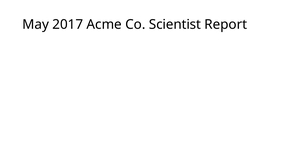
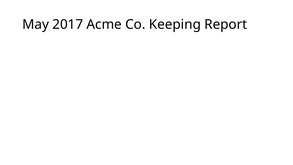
Scientist: Scientist -> Keeping (175, 24)
